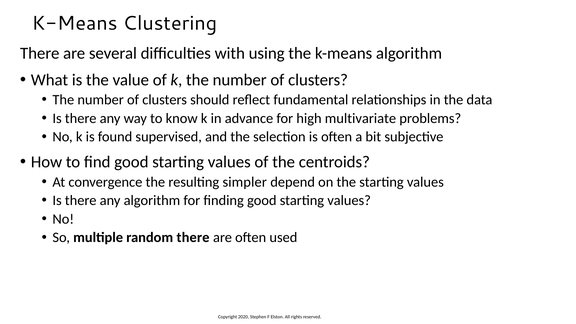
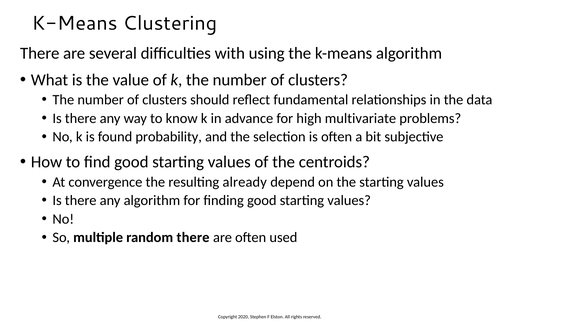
supervised: supervised -> probability (169, 137)
simpler: simpler -> already (245, 182)
